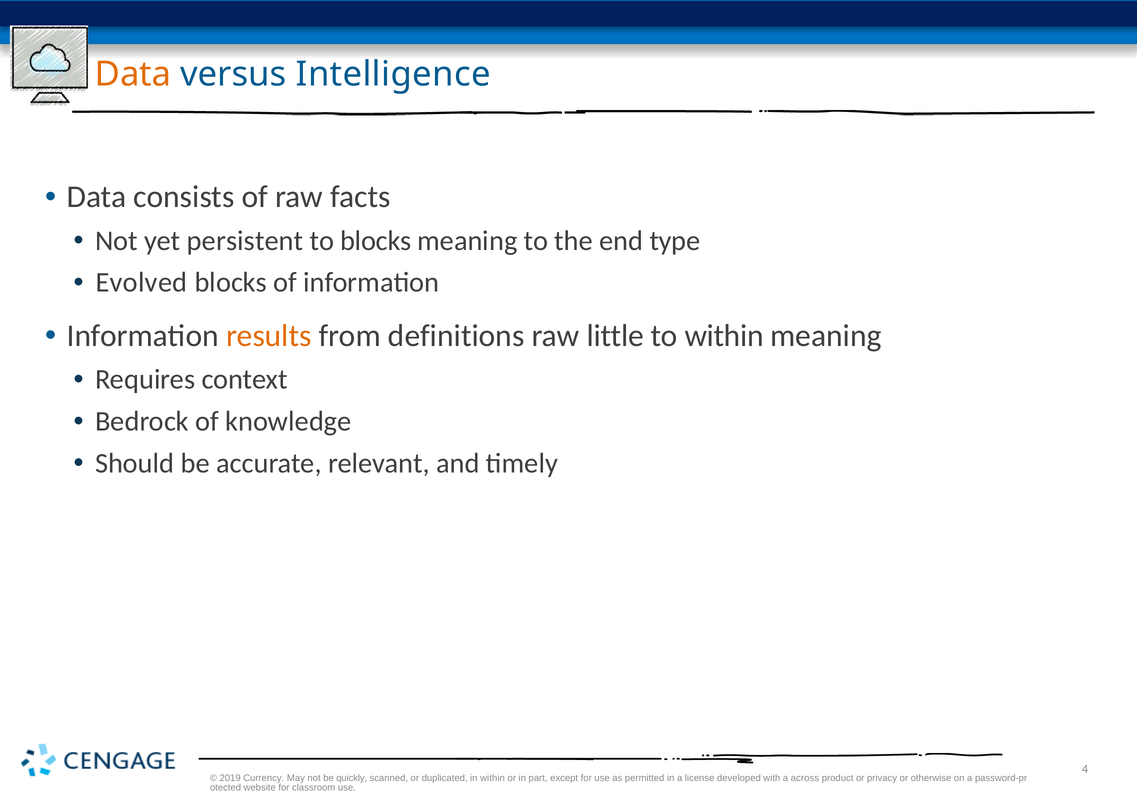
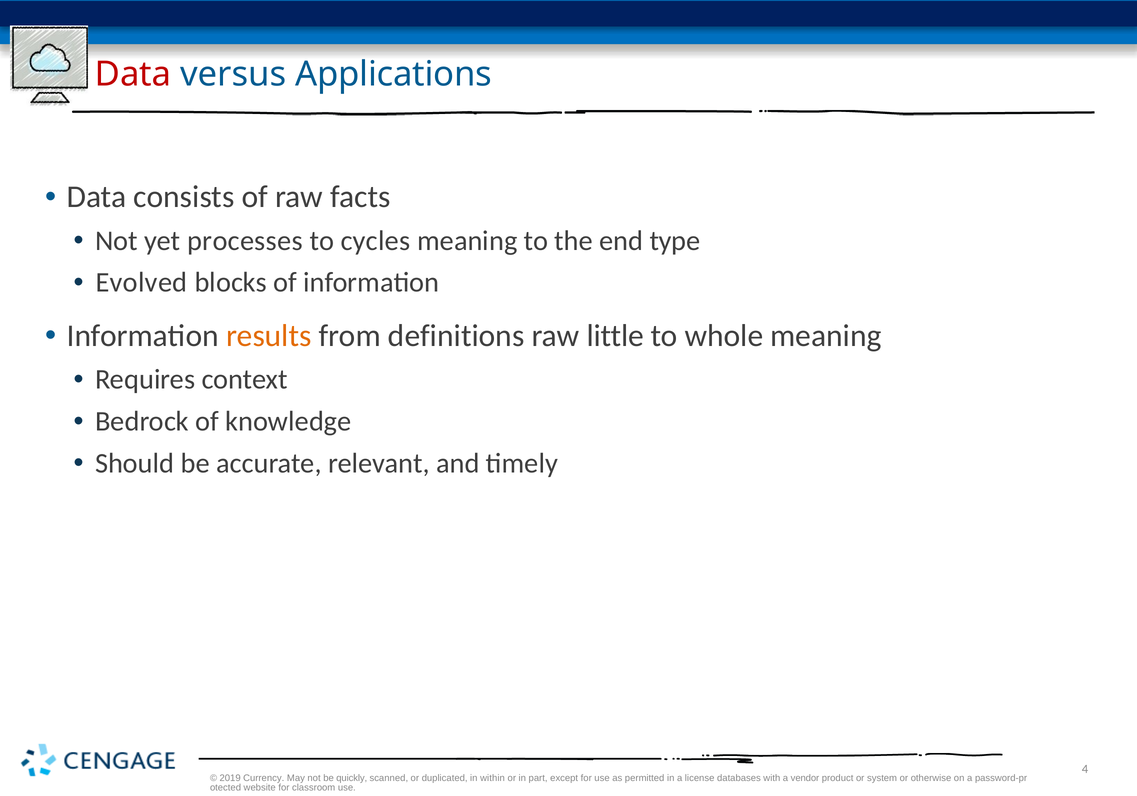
Data colour: orange -> red (133, 74)
Intelligence: Intelligence -> Applications (394, 74)
persistent: persistent -> processes (245, 241)
to blocks: blocks -> cycles (376, 241)
to within: within -> whole (724, 336)
developed: developed -> databases (739, 778)
across: across -> vendor (805, 778)
privacy: privacy -> system (882, 778)
